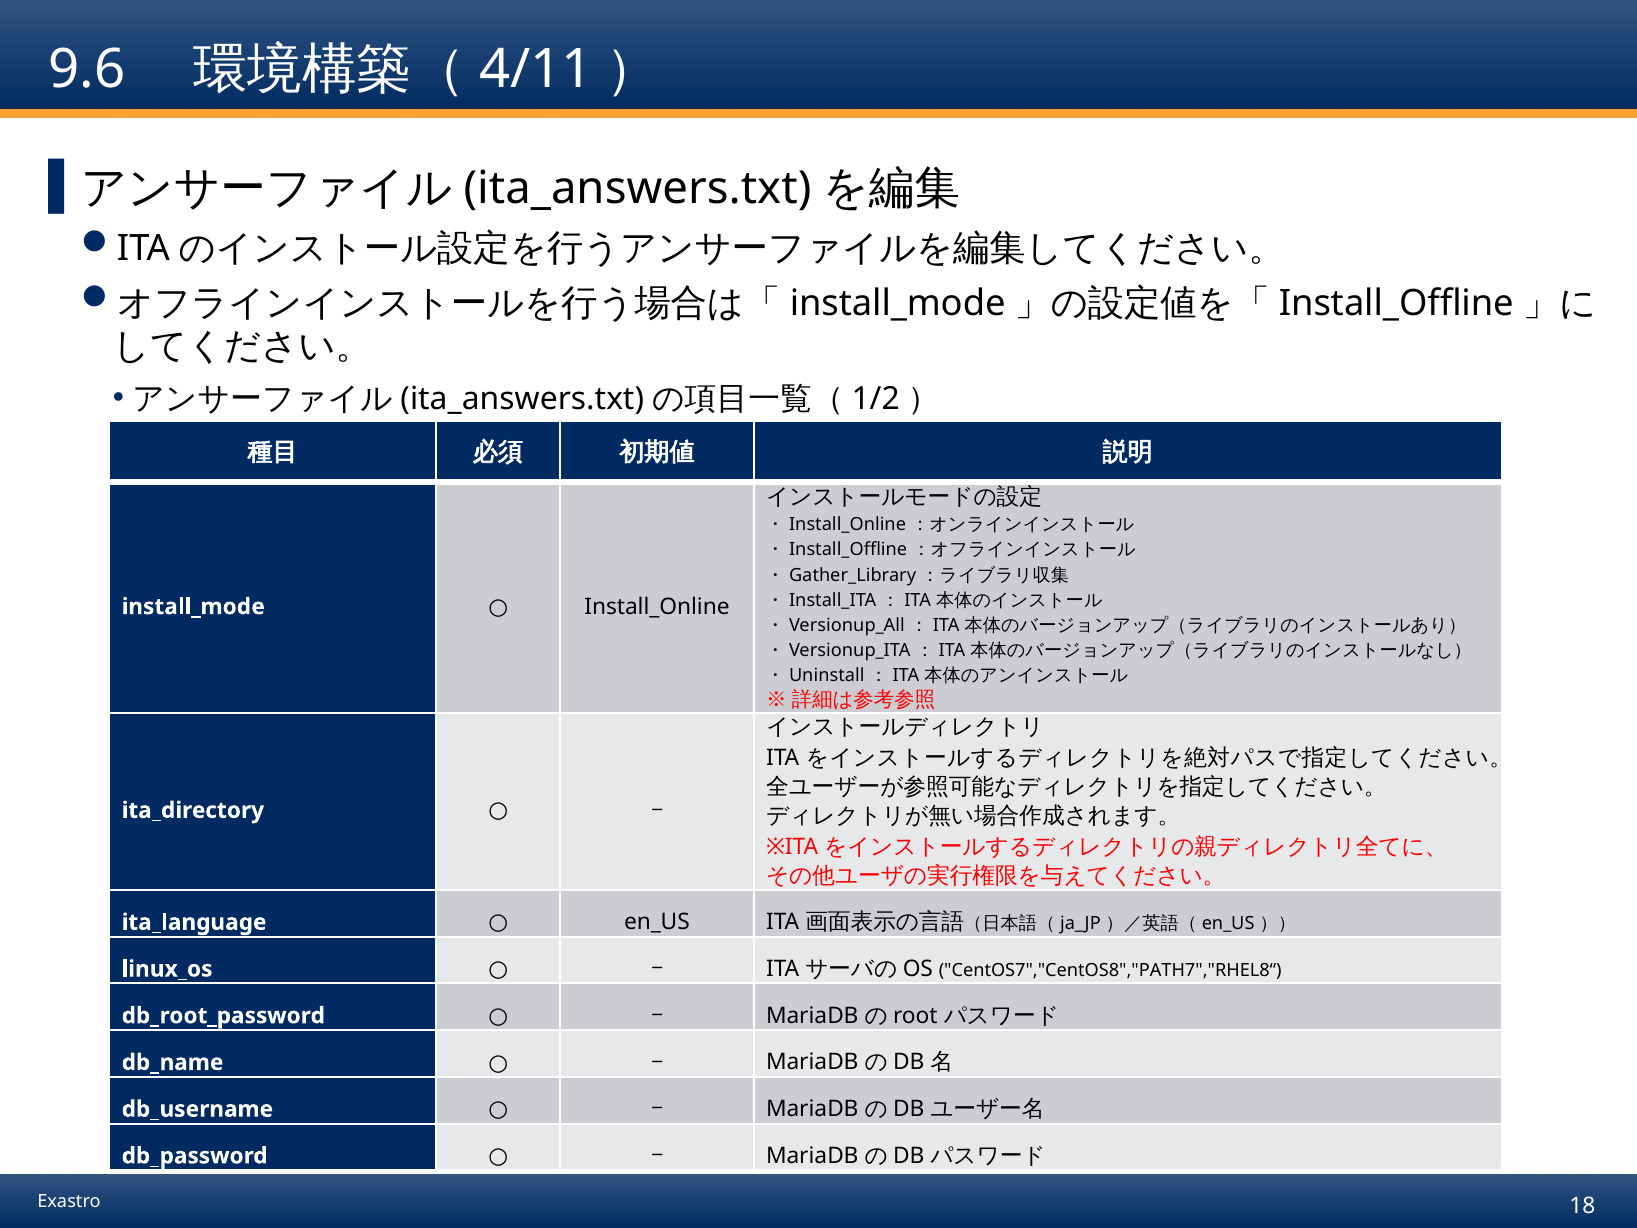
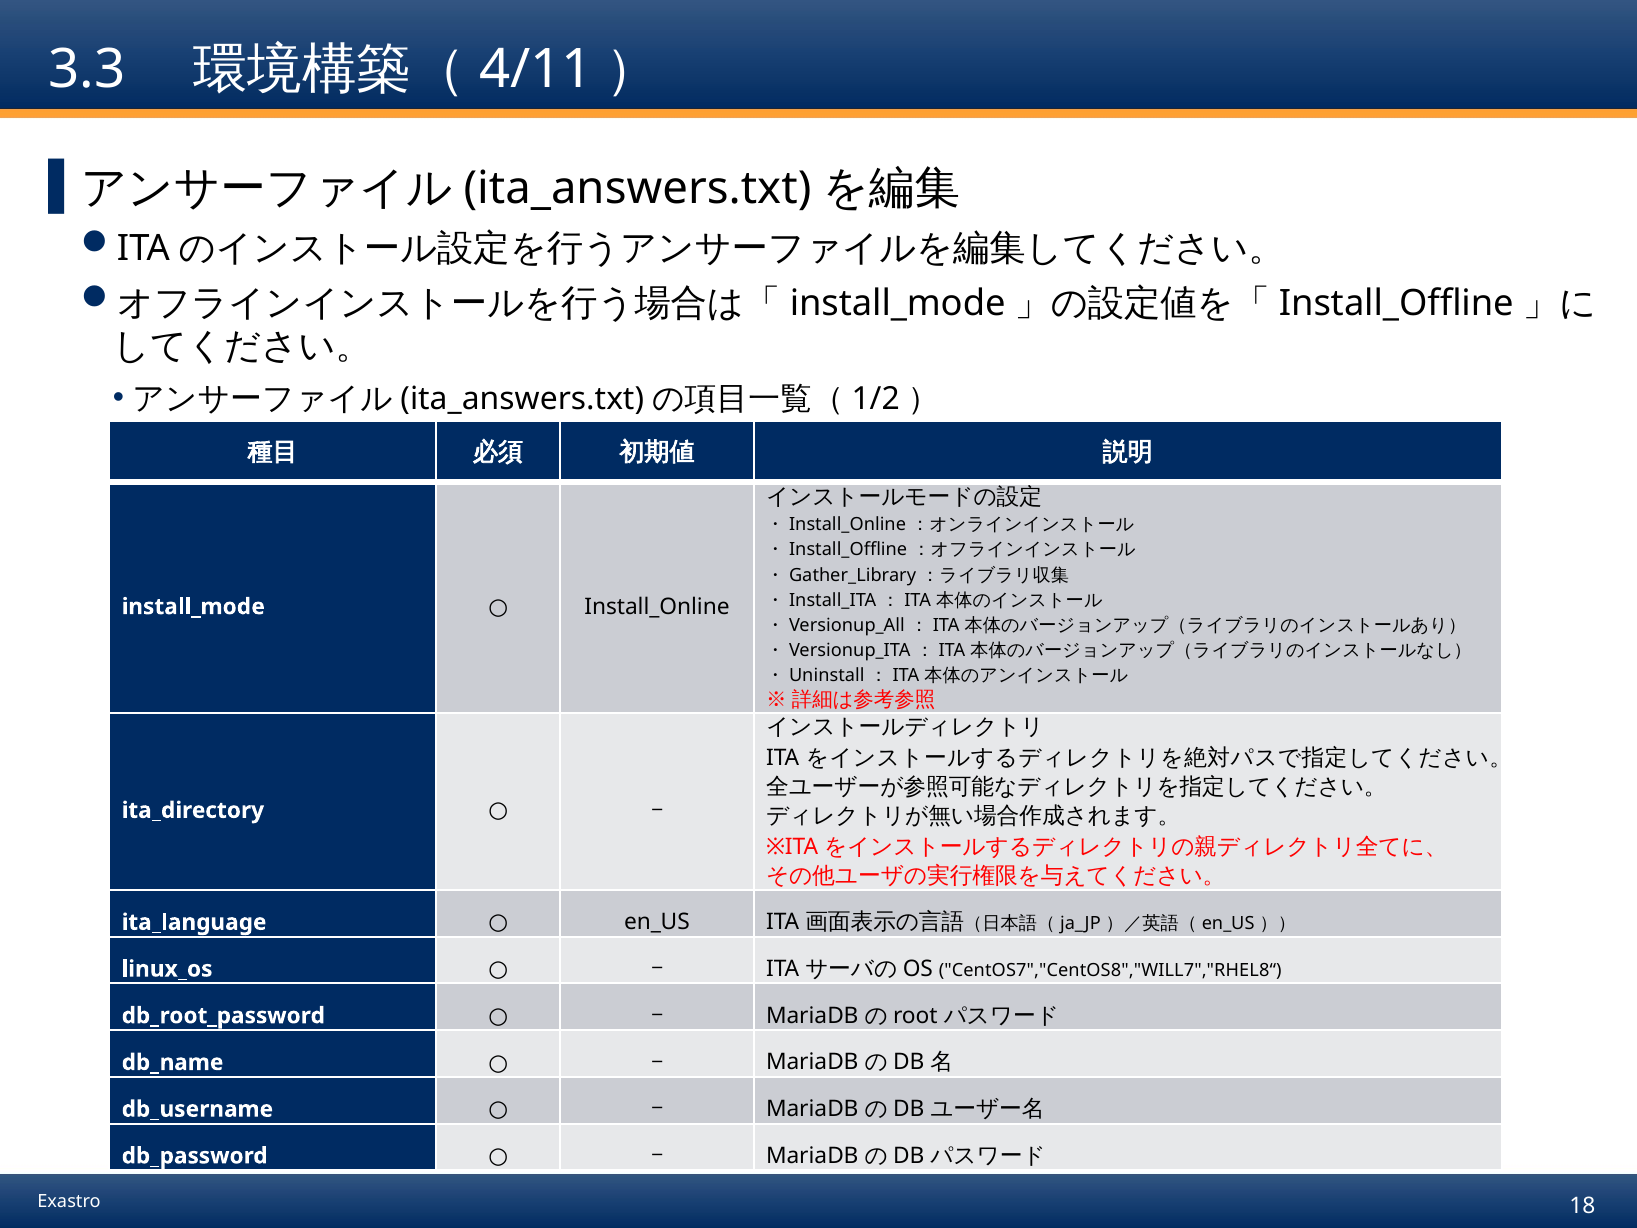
9.6: 9.6 -> 3.3 (87, 70)
CentOS7","CentOS8","PATH7","RHEL8“: CentOS7","CentOS8","PATH7","RHEL8“ -> CentOS7","CentOS8","WILL7","RHEL8“ (1110, 970)
